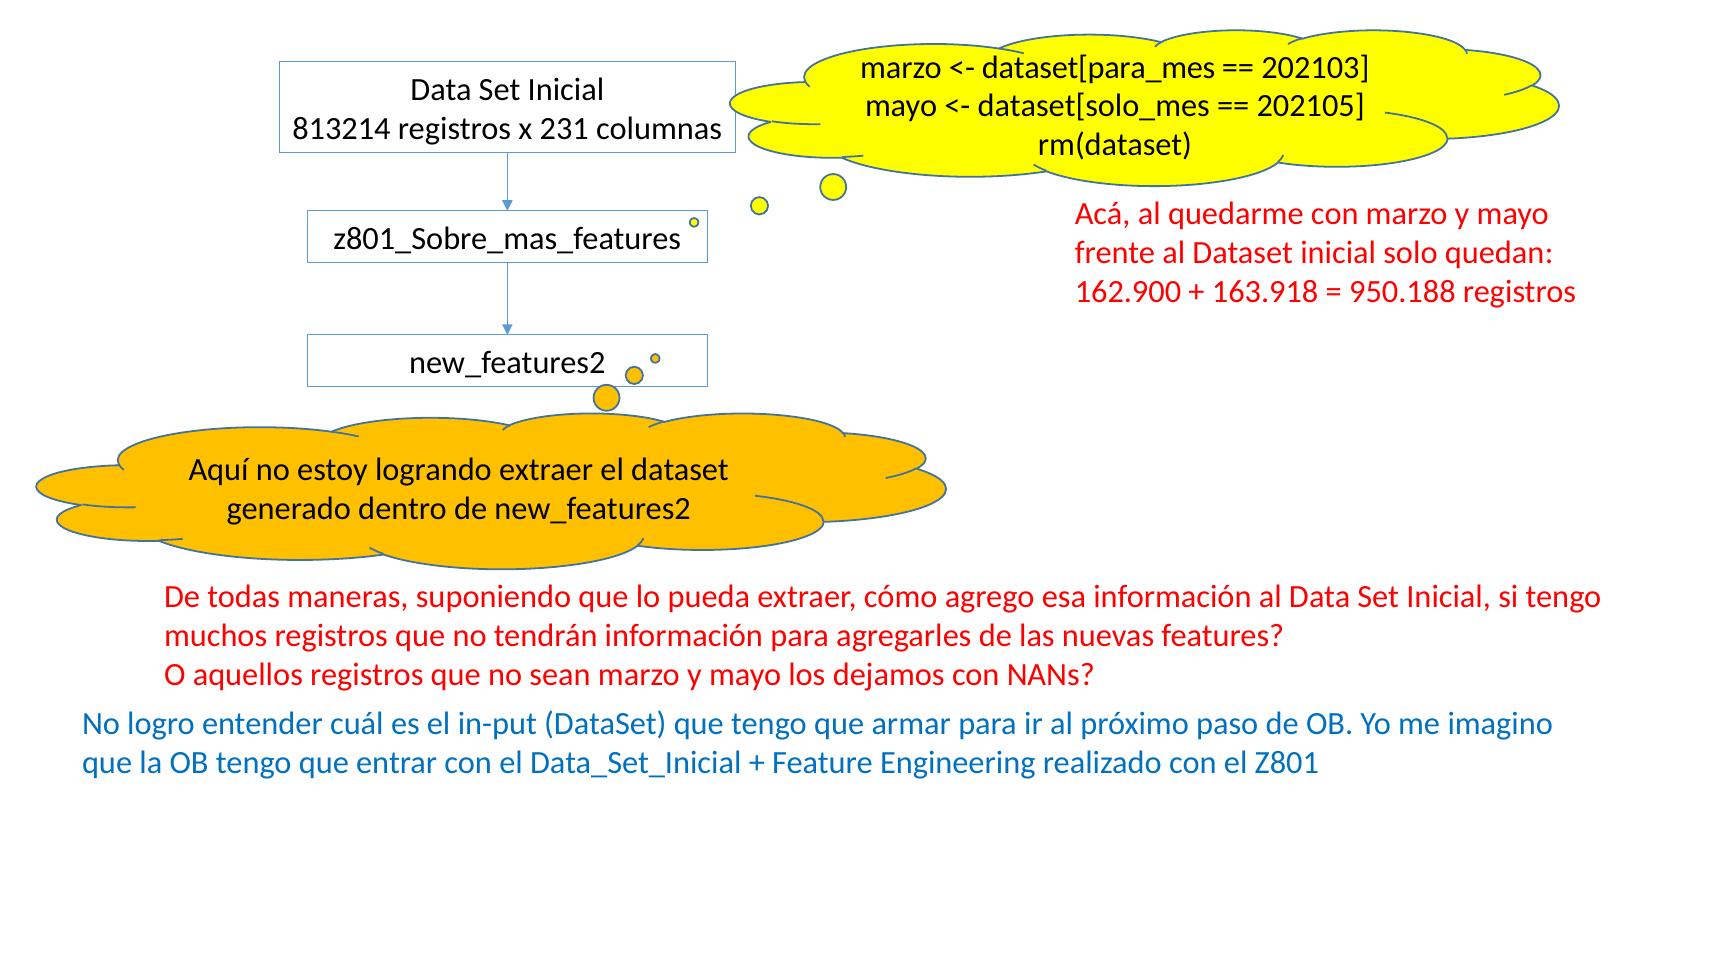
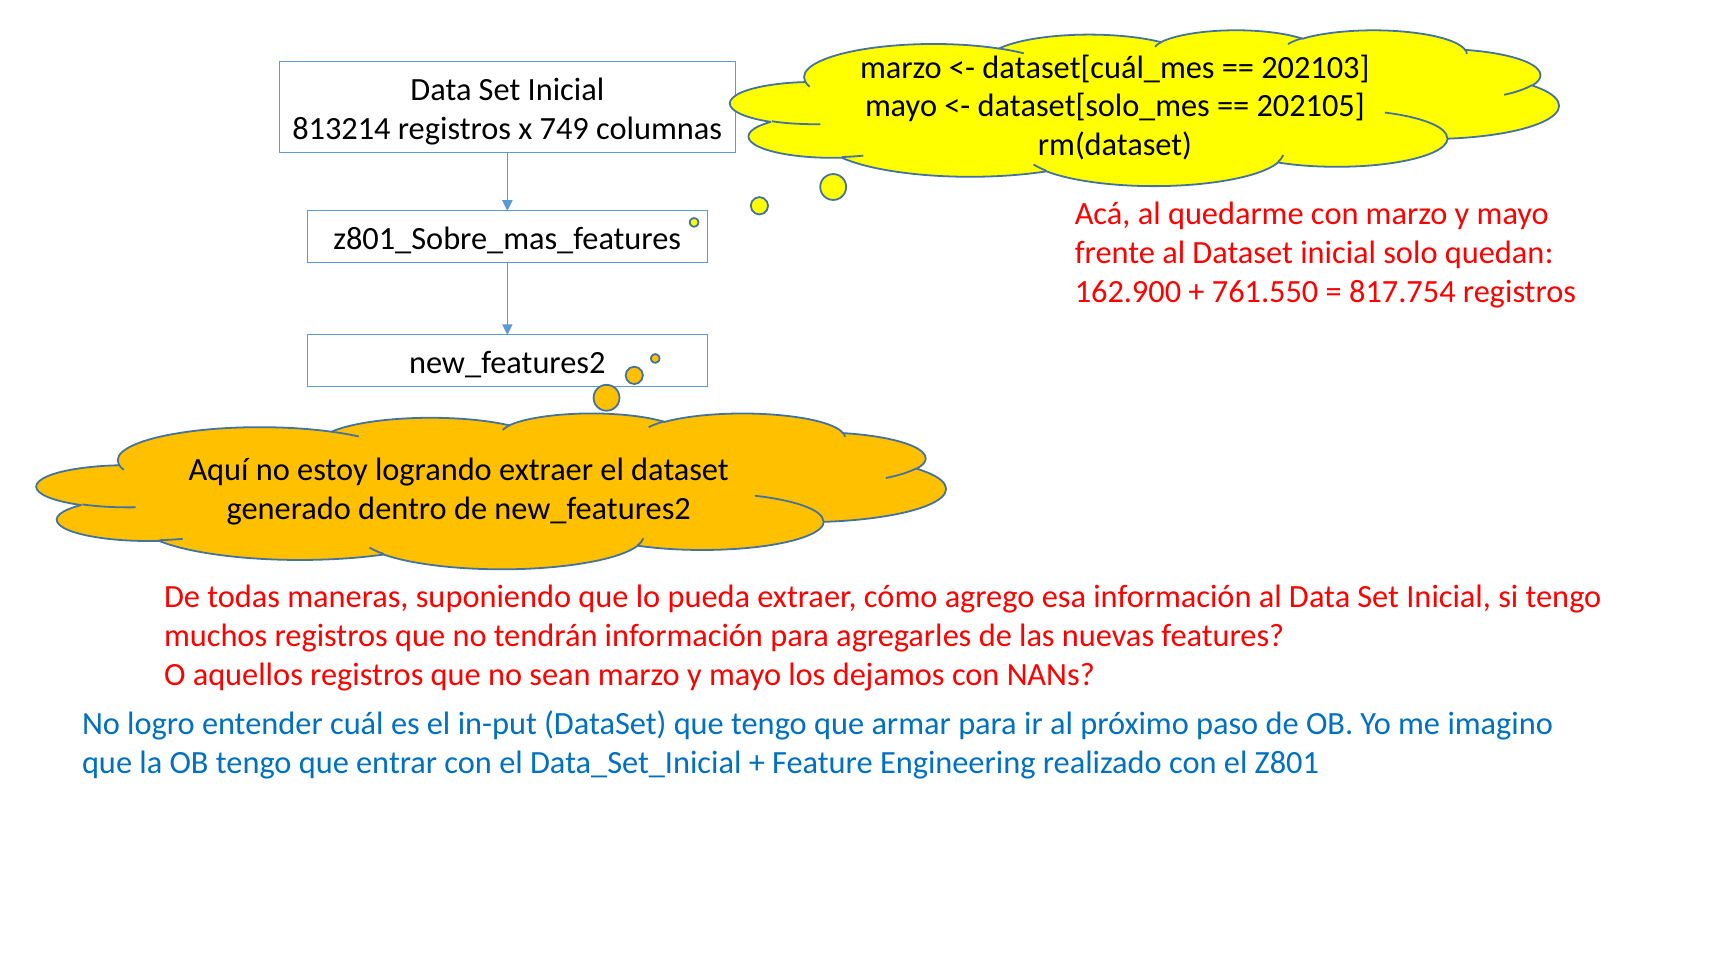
dataset[para_mes: dataset[para_mes -> dataset[cuál_mes (1098, 67)
231: 231 -> 749 (564, 129)
163.918: 163.918 -> 761.550 (1265, 291)
950.188: 950.188 -> 817.754 (1402, 291)
